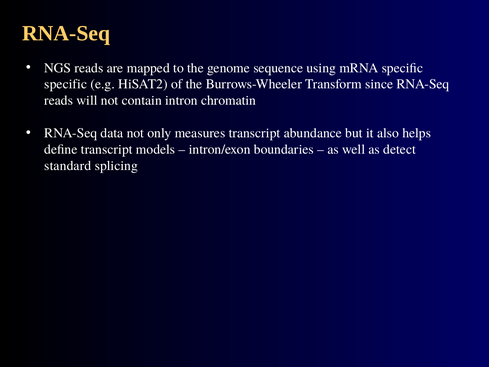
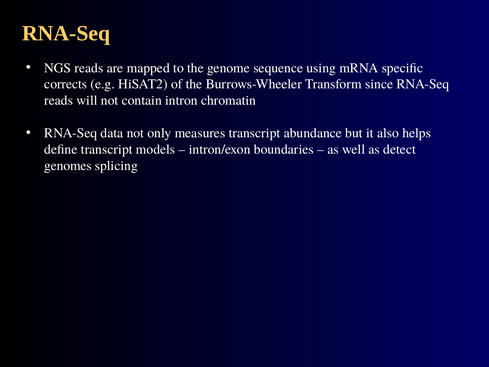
specific: specific -> corrects (66, 84)
standard: standard -> genomes (68, 166)
